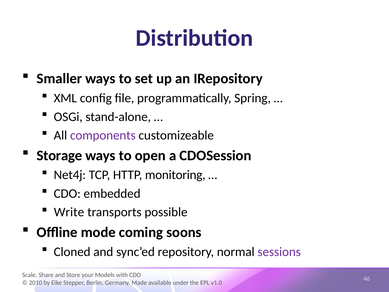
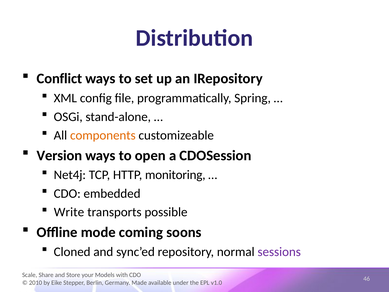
Smaller: Smaller -> Conflict (59, 79)
components colour: purple -> orange (103, 135)
Storage: Storage -> Version (59, 155)
